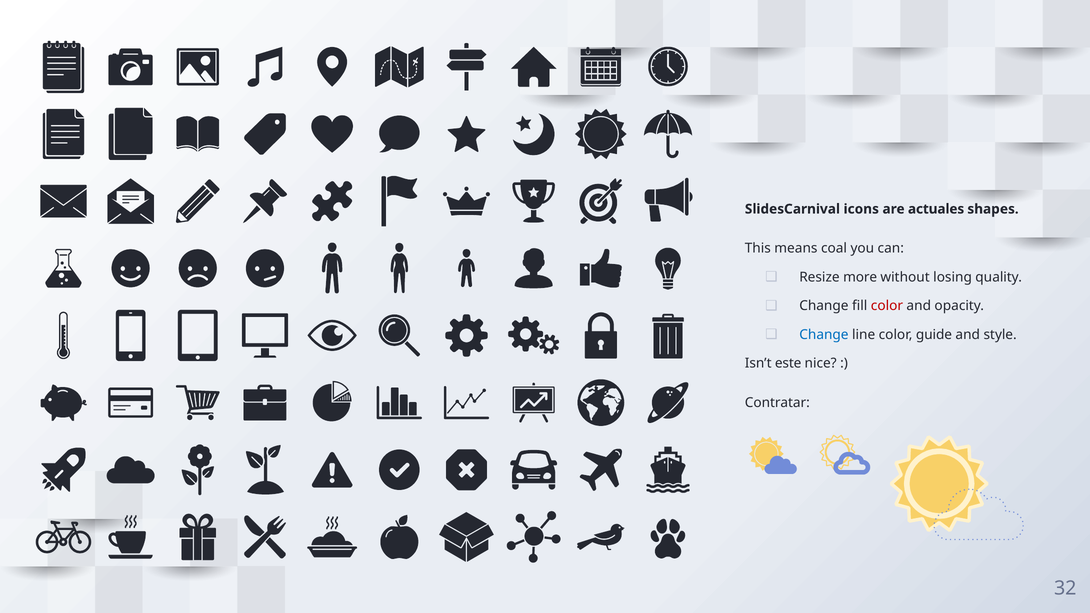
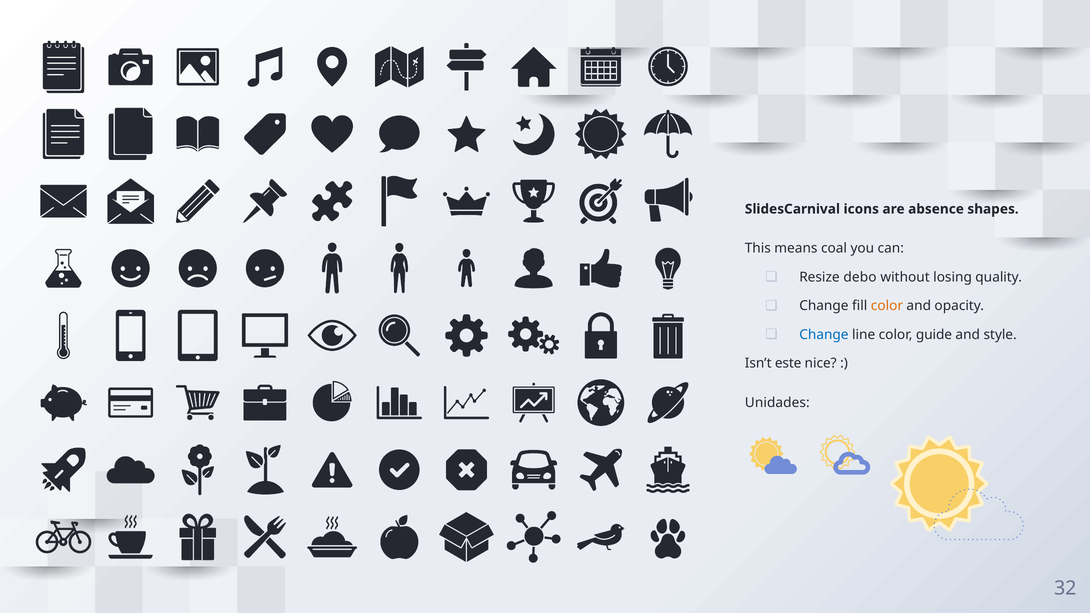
actuales: actuales -> absence (936, 209)
more: more -> debo (860, 277)
color colour: red -> orange (887, 306)
Contratar: Contratar -> Unidades (777, 403)
